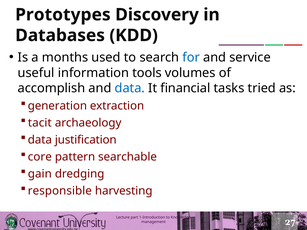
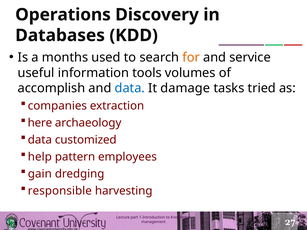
Prototypes: Prototypes -> Operations (63, 15)
for colour: blue -> orange (191, 58)
financial: financial -> damage (185, 88)
generation: generation -> companies (57, 106)
tacit: tacit -> here (40, 123)
justification: justification -> customized (86, 140)
core: core -> help (40, 157)
searchable: searchable -> employees (127, 157)
